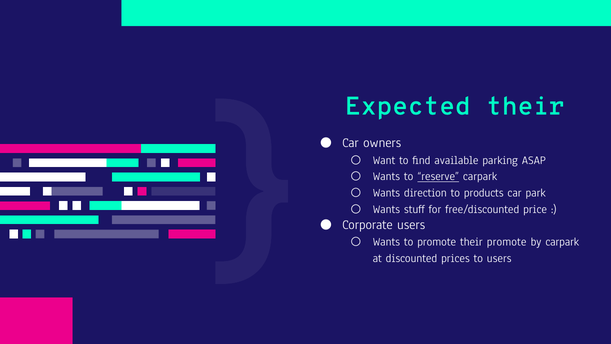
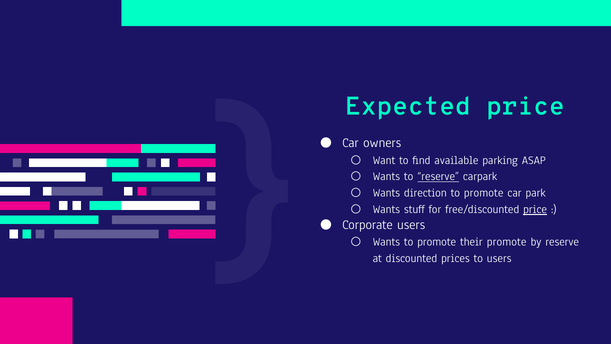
Expected their: their -> price (525, 106)
direction to products: products -> promote (484, 193)
price underline: none -> present (535, 209)
by carpark: carpark -> reserve (562, 242)
